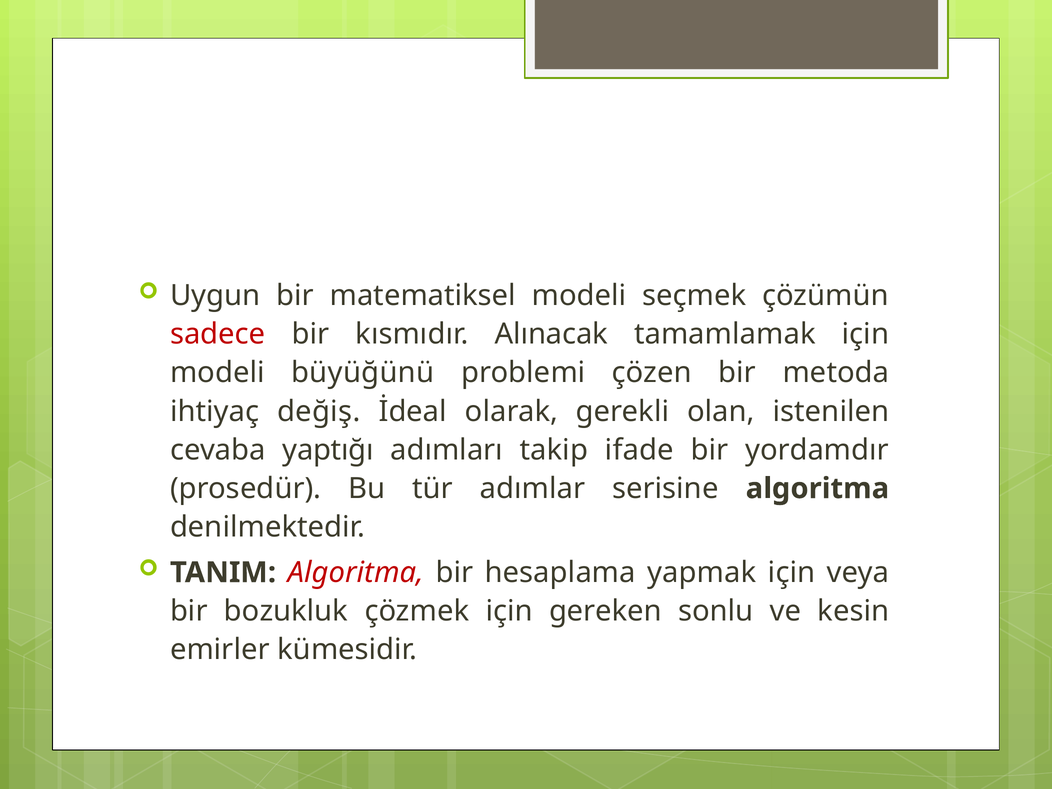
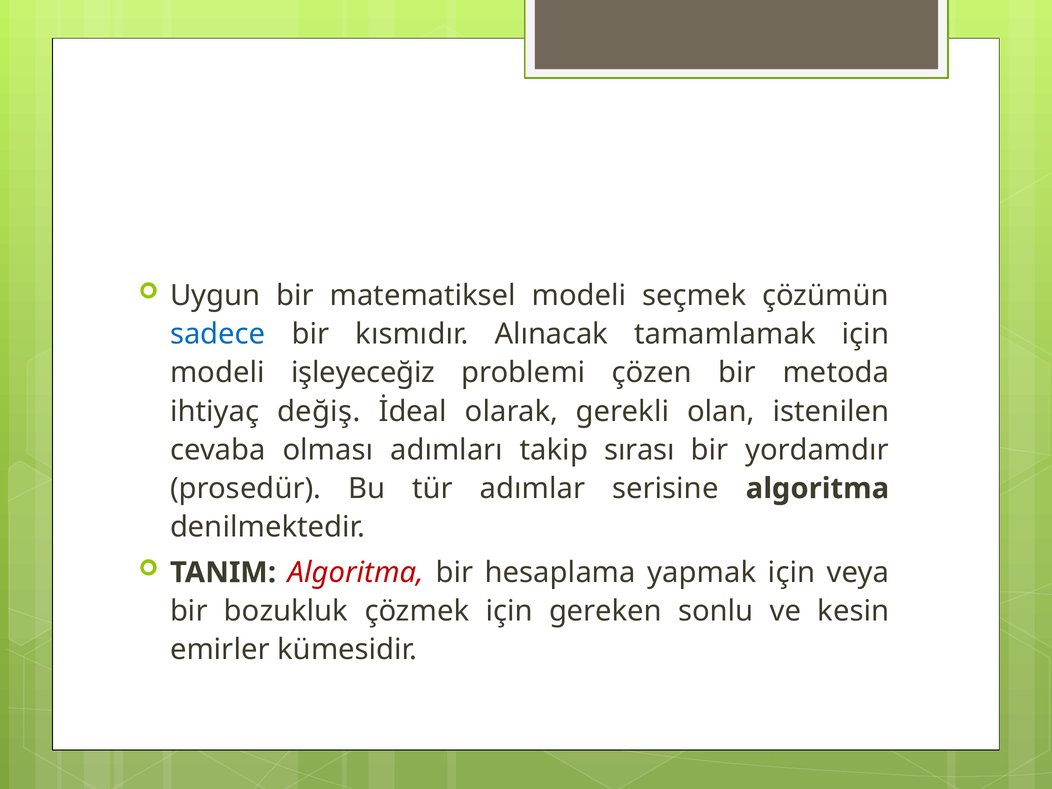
sadece colour: red -> blue (218, 334)
büyüğünü: büyüğünü -> işleyeceğiz (363, 373)
yaptığı: yaptığı -> olması (328, 450)
ifade: ifade -> sırası (640, 450)
